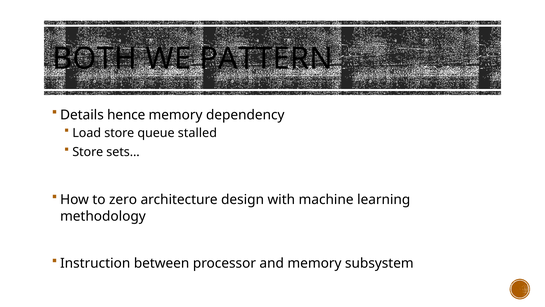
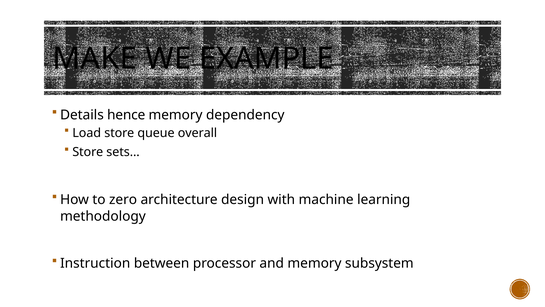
BOTH: BOTH -> MAKE (95, 59)
PATTERN: PATTERN -> EXAMPLE (266, 59)
stalled: stalled -> overall (197, 133)
